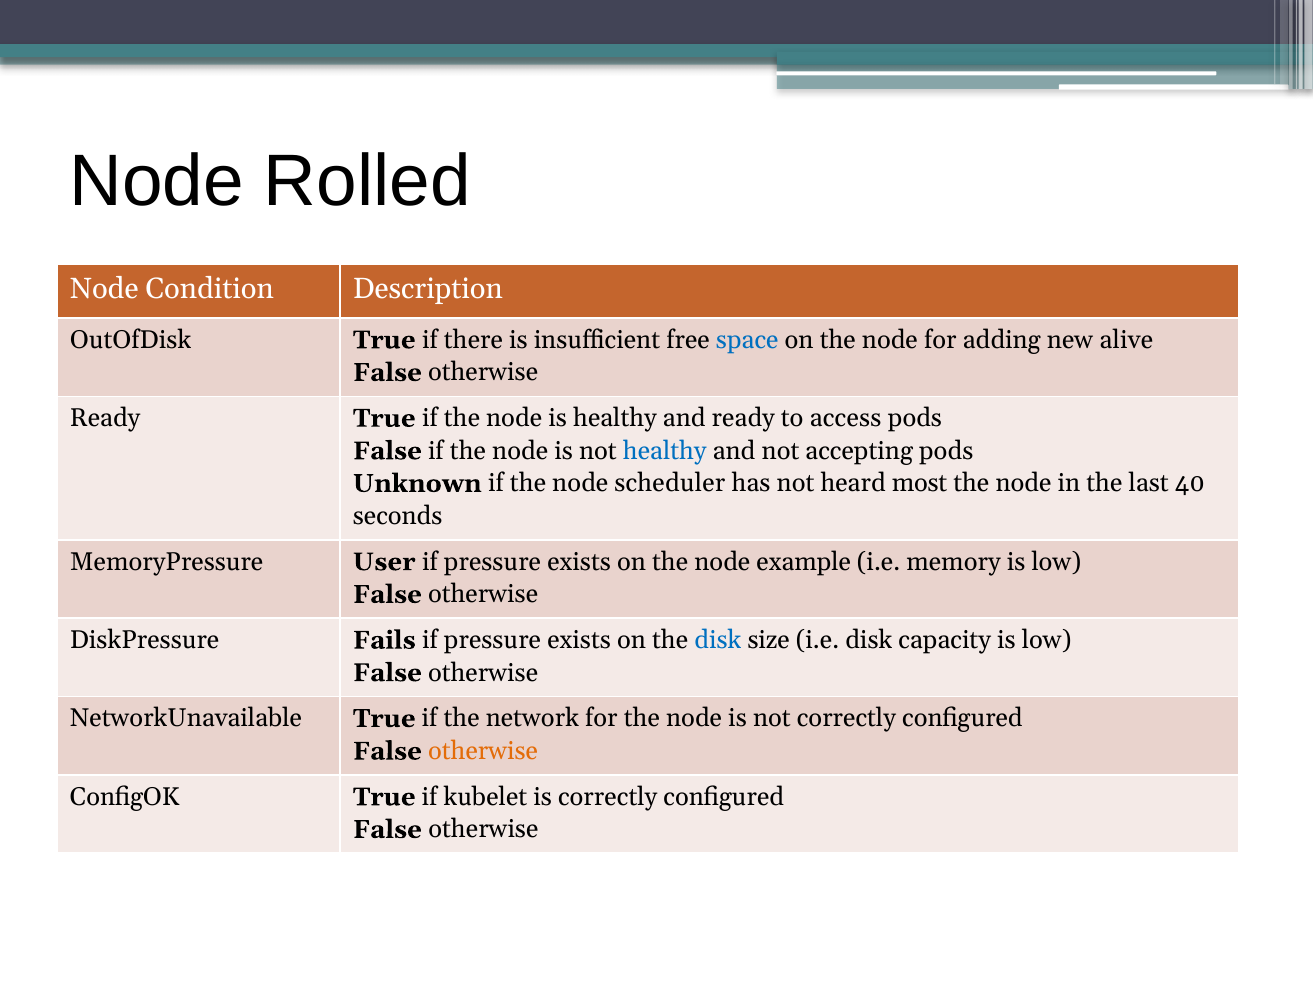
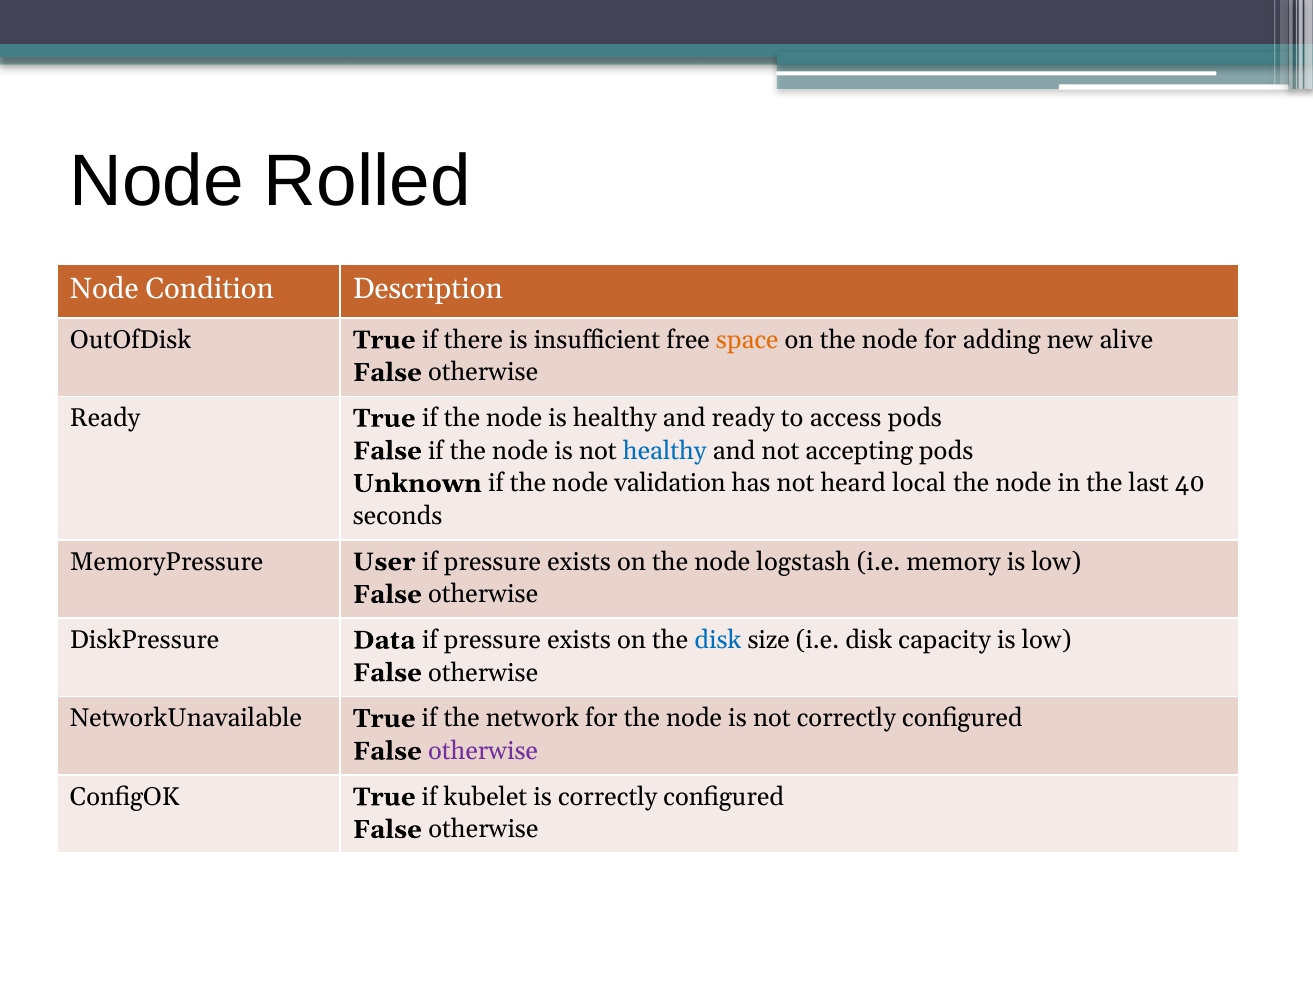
space colour: blue -> orange (747, 340)
scheduler: scheduler -> validation (670, 484)
most: most -> local (919, 484)
example: example -> logstash (804, 562)
Fails: Fails -> Data (384, 641)
otherwise colour: orange -> purple (483, 752)
